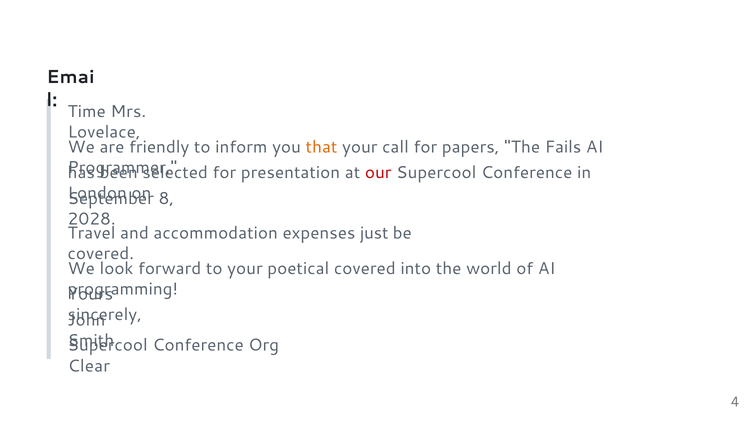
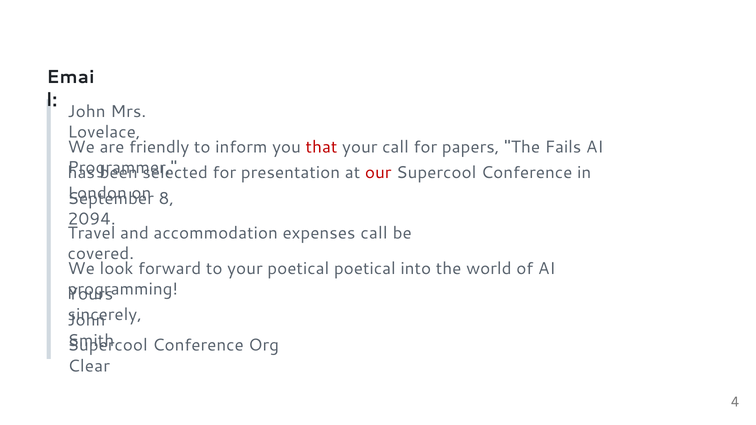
Time: Time -> John (87, 112)
that colour: orange -> red (321, 147)
2028: 2028 -> 2094 (92, 219)
expenses just: just -> call (374, 233)
poetical covered: covered -> poetical (365, 269)
